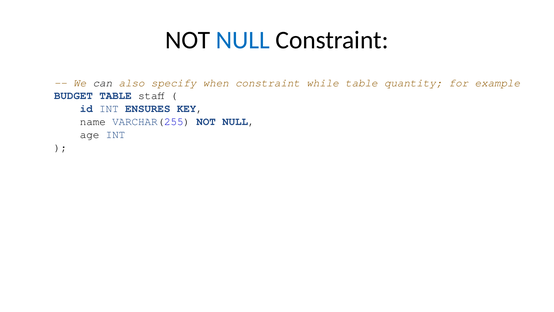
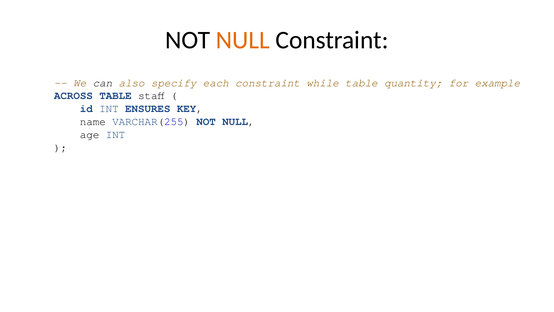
NULL colour: blue -> orange (243, 40)
when: when -> each (216, 83)
BUDGET: BUDGET -> ACROSS (73, 96)
